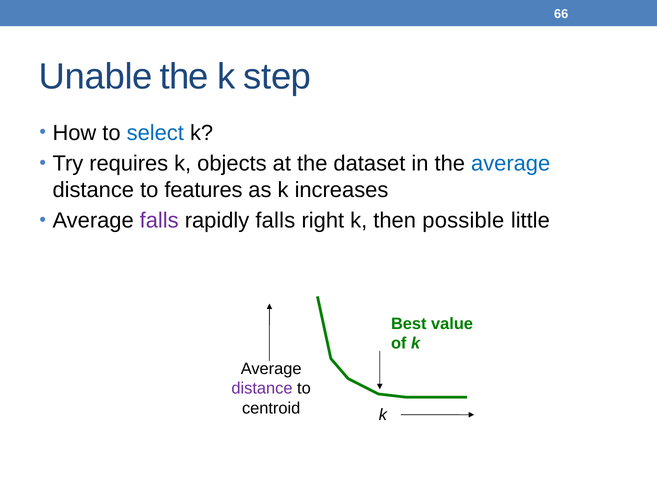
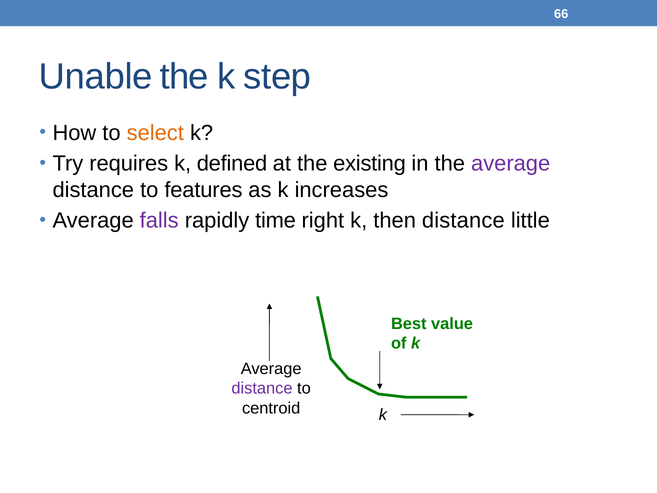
select colour: blue -> orange (155, 133)
objects: objects -> defined (232, 164)
dataset: dataset -> existing (370, 164)
average colour: blue -> purple (511, 164)
rapidly falls: falls -> time (276, 221)
then possible: possible -> distance (463, 221)
